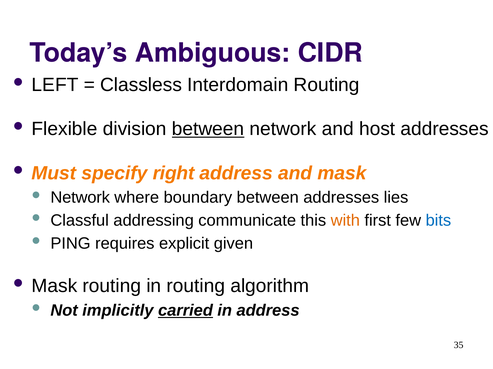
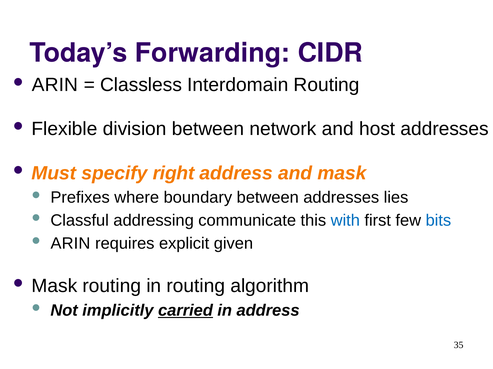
Ambiguous: Ambiguous -> Forwarding (213, 53)
LEFT: LEFT -> ARIN (55, 85)
between underline: present -> none (208, 129)
Network: Network -> Prefixes (80, 198)
with colour: orange -> blue (345, 221)
PING: PING -> ARIN (70, 244)
